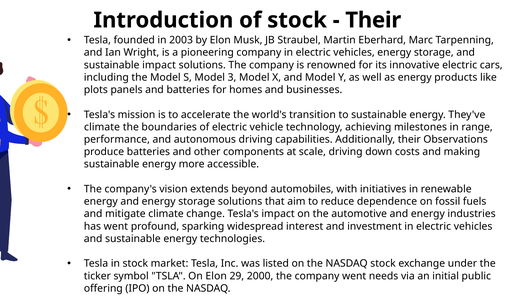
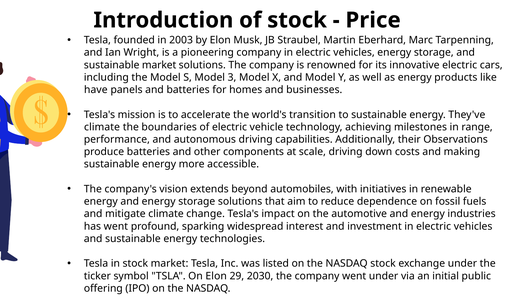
Their: Their -> Price (373, 20)
sustainable impact: impact -> market (159, 65)
plots: plots -> have (96, 90)
2000: 2000 -> 2030 (260, 276)
went needs: needs -> under (384, 276)
